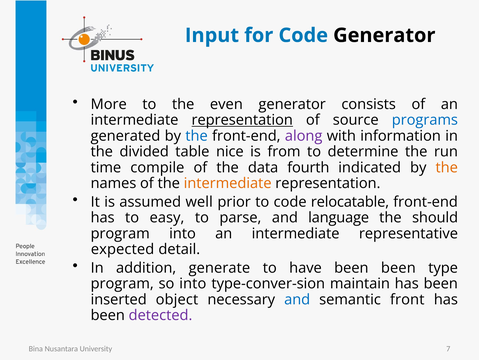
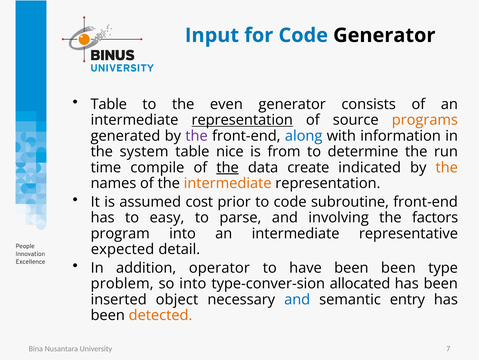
More: More -> Table (109, 104)
programs colour: blue -> orange (425, 120)
the colour: blue -> purple (197, 136)
along colour: purple -> blue (304, 136)
divided: divided -> system (144, 151)
the underline: none -> present (228, 167)
fourth: fourth -> create (308, 167)
well: well -> cost (199, 201)
relocatable: relocatable -> subroutine (350, 201)
language: language -> involving (339, 217)
should: should -> factors (435, 217)
generate: generate -> operator (219, 267)
program: program -> problem (122, 283)
maintain: maintain -> allocated (360, 283)
front: front -> entry (407, 299)
detected colour: purple -> orange (161, 315)
